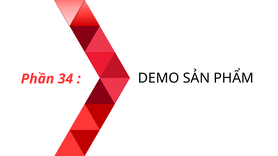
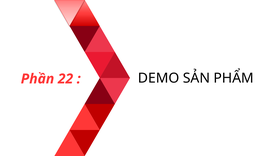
34: 34 -> 22 (65, 79)
